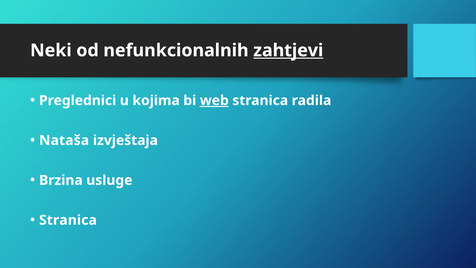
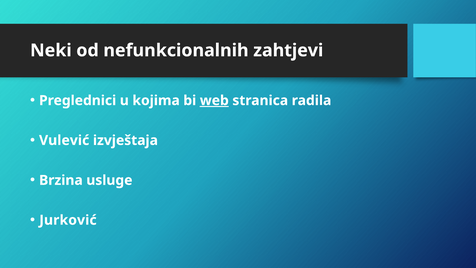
zahtjevi underline: present -> none (288, 50)
Nataša: Nataša -> Vulević (64, 140)
Stranica: Stranica -> Jurković (68, 220)
